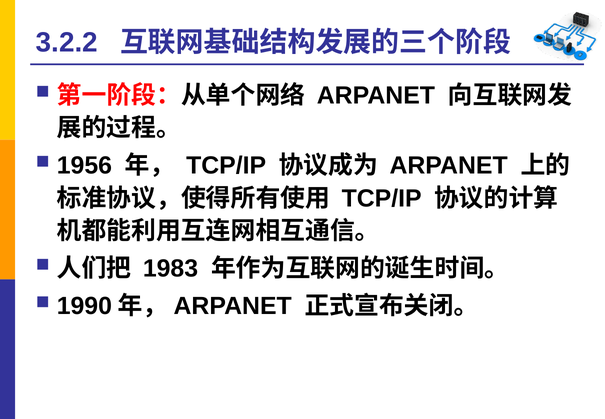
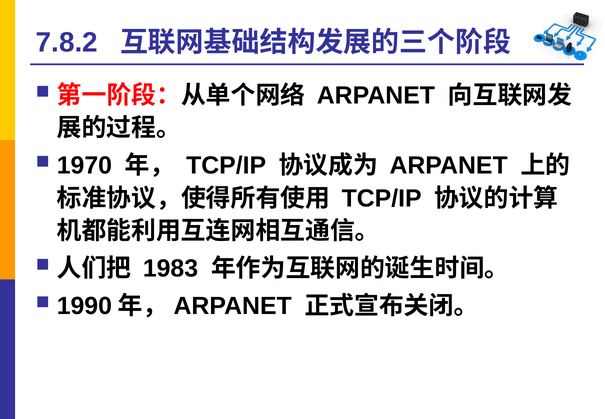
3.2.2: 3.2.2 -> 7.8.2 (67, 42)
1956: 1956 -> 1970 (84, 166)
